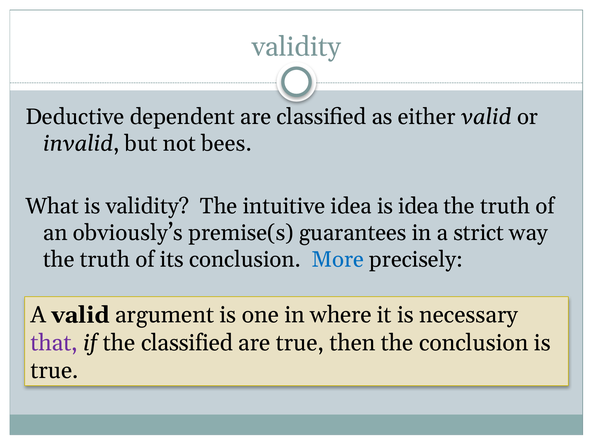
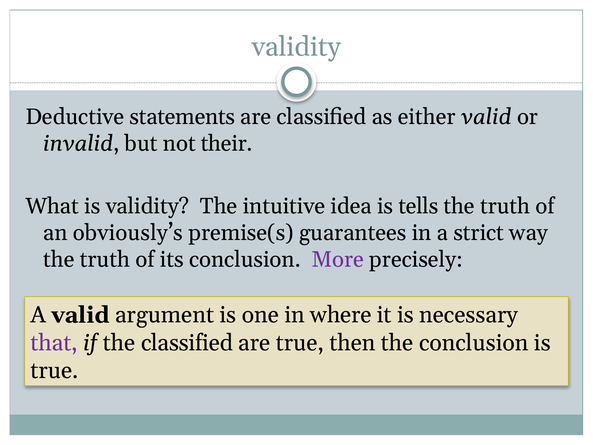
dependent: dependent -> statements (182, 117)
bees: bees -> their (227, 144)
is idea: idea -> tells (418, 206)
More colour: blue -> purple (338, 259)
